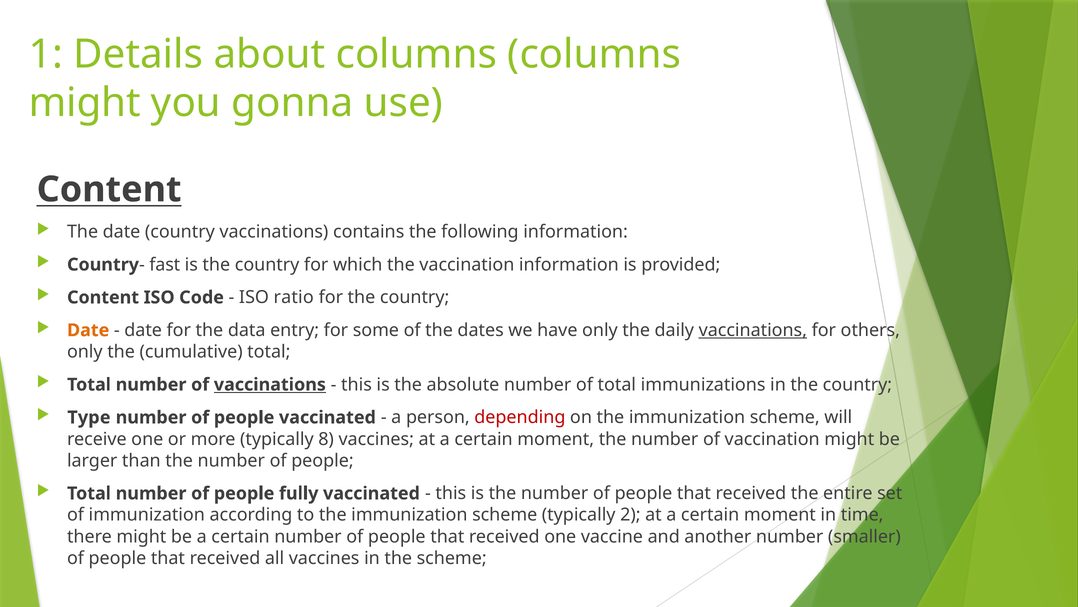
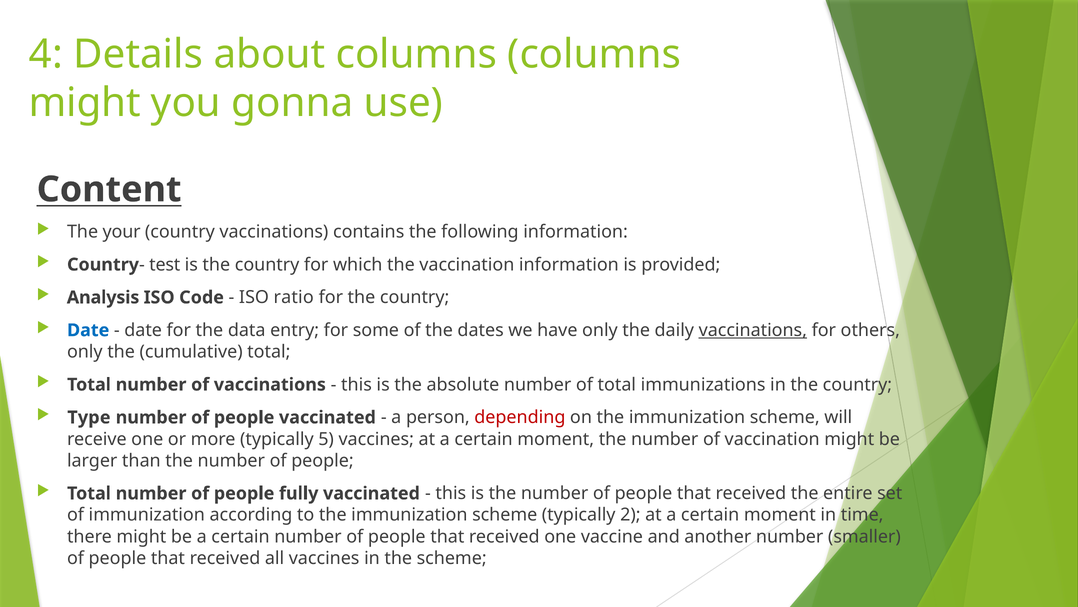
1: 1 -> 4 (46, 54)
The date: date -> your (122, 232)
fast: fast -> test (165, 264)
Content: Content -> Analysis (103, 297)
Date colour: orange -> blue (88, 330)
vaccinations underline: present -> none (270, 384)
8: 8 -> 5 (326, 439)
